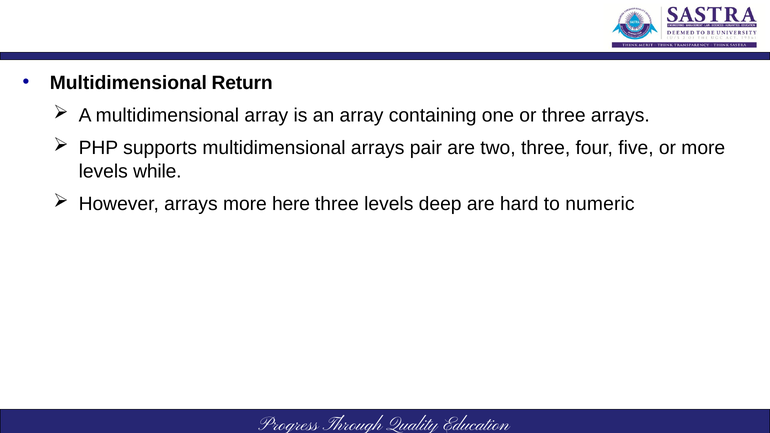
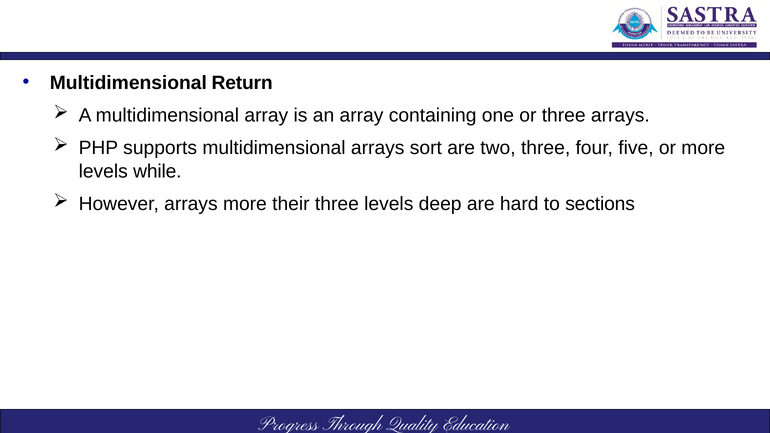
pair: pair -> sort (426, 148)
here: here -> their (291, 204)
numeric: numeric -> sections (600, 204)
